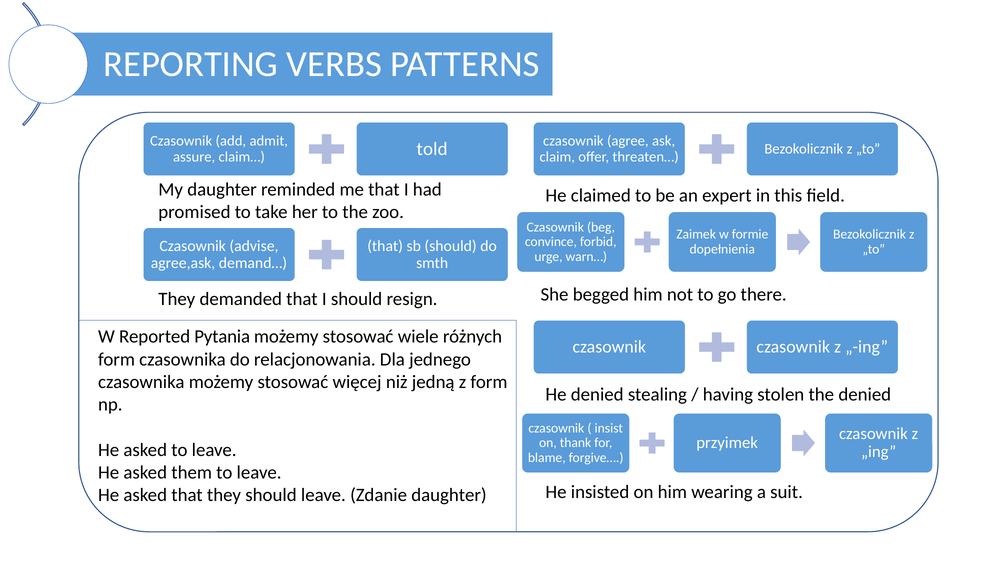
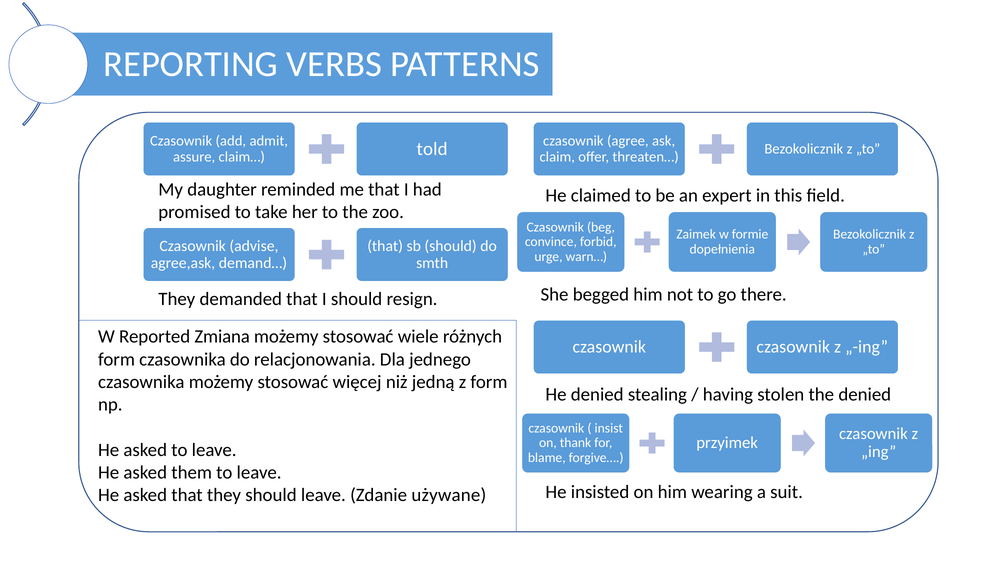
Pytania: Pytania -> Zmiana (222, 337)
Zdanie daughter: daughter -> używane (449, 496)
